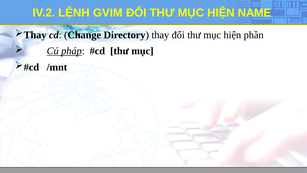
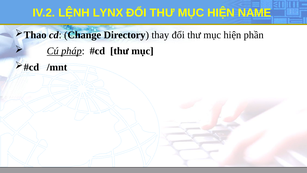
GVIM: GVIM -> LYNX (108, 13)
Thay: Thay -> Thao (35, 35)
